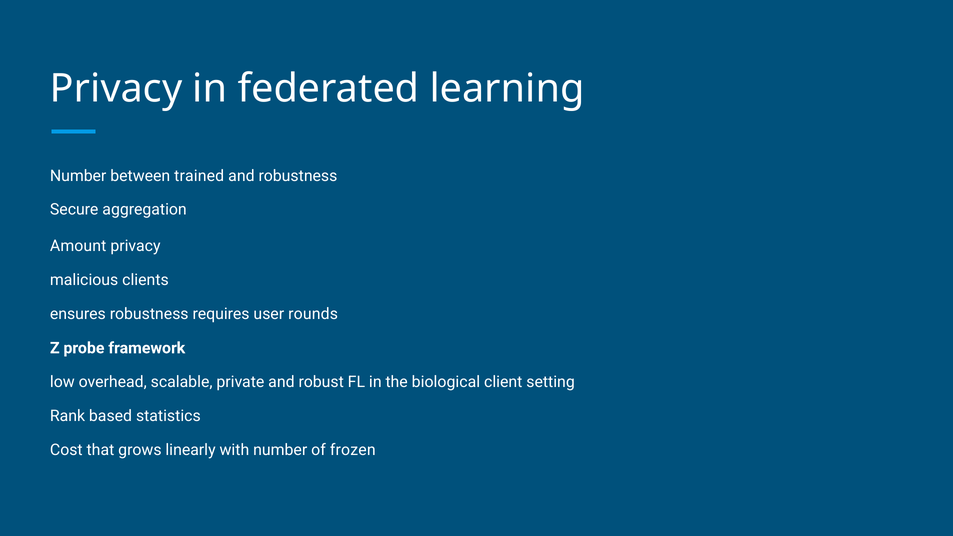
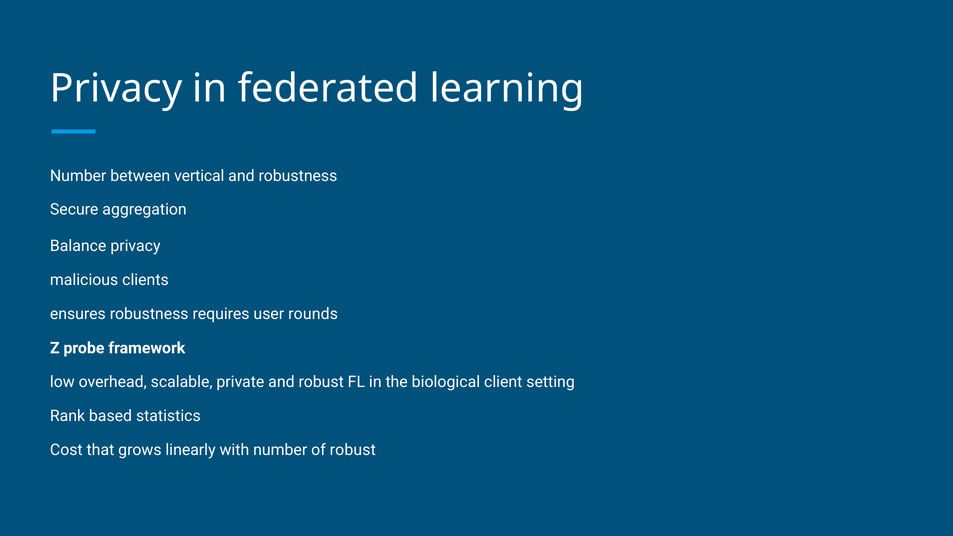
trained: trained -> vertical (199, 176)
Amount: Amount -> Balance (78, 246)
of frozen: frozen -> robust (353, 450)
